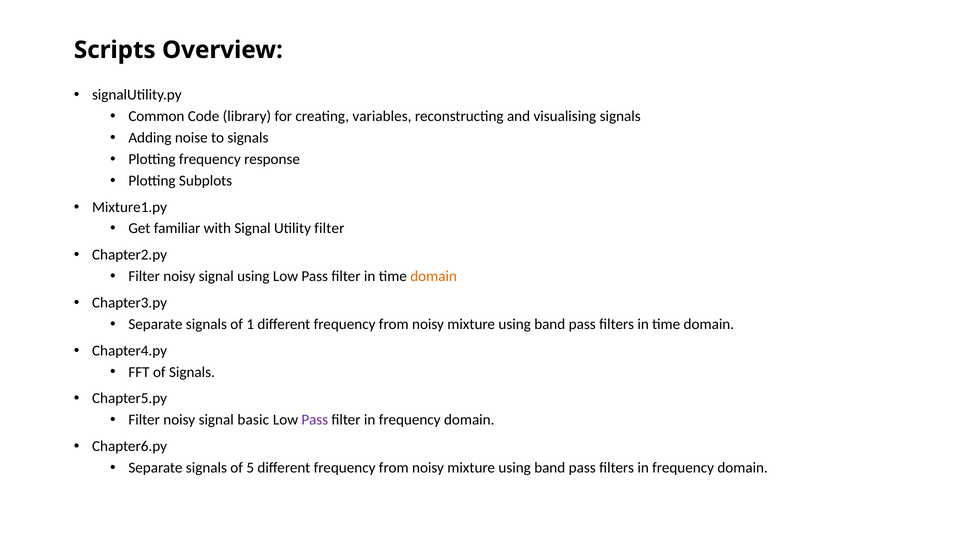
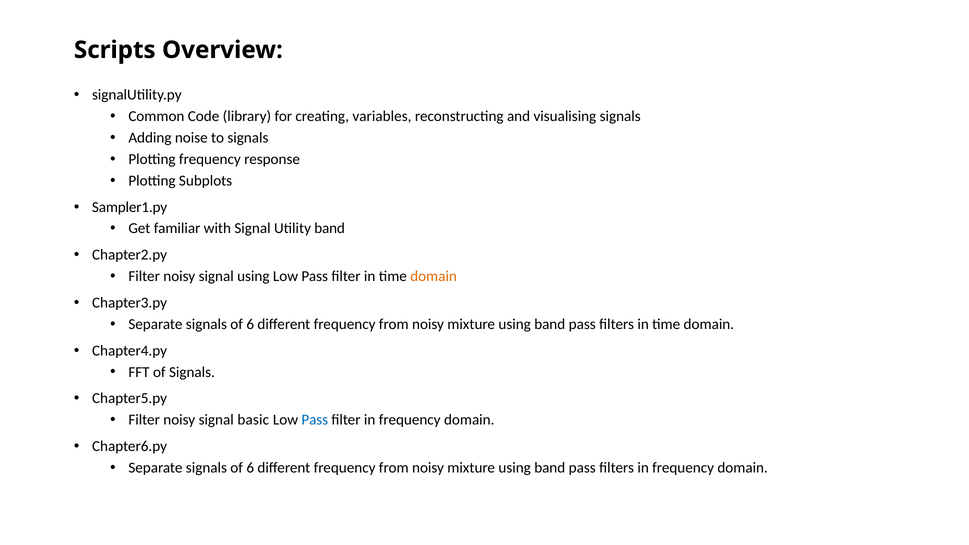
Mixture1.py: Mixture1.py -> Sampler1.py (130, 207)
Utility filter: filter -> band (330, 228)
1: 1 -> 6 (250, 324)
Pass colour: purple -> blue (315, 420)
5: 5 -> 6 (250, 468)
